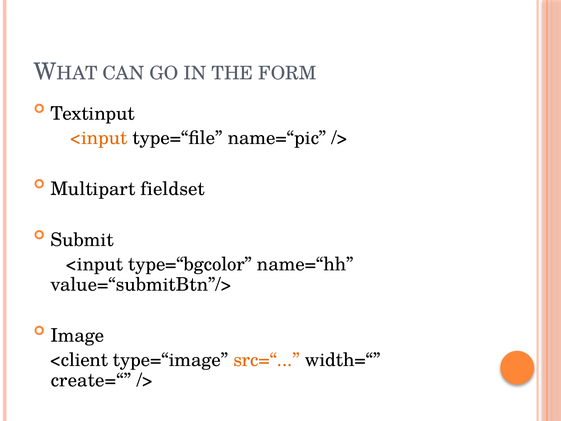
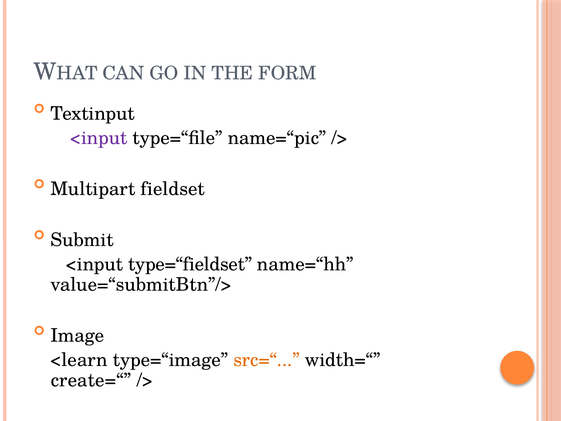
<input colour: orange -> purple (99, 138)
type=“bgcolor: type=“bgcolor -> type=“fieldset (190, 264)
<client: <client -> <learn (79, 360)
